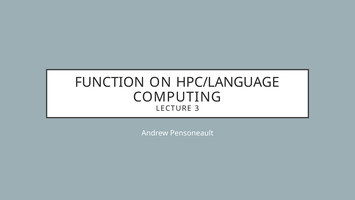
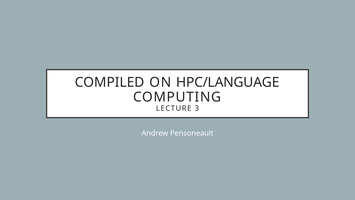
FUNCTION: FUNCTION -> COMPILED (110, 82)
